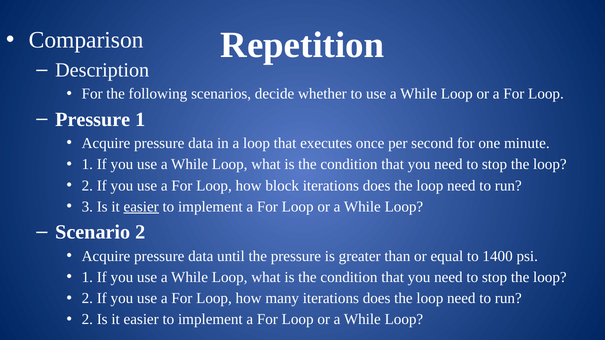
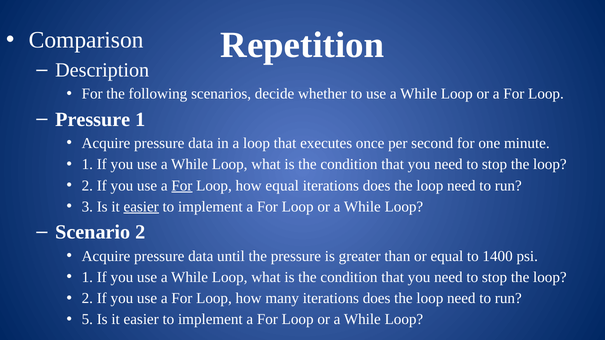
For underline: none -> present (182, 186)
how block: block -> equal (282, 186)
2: 2 -> 5 (87, 320)
